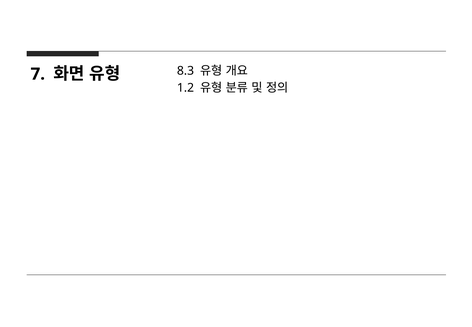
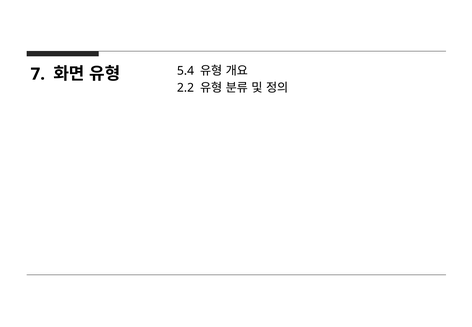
8.3: 8.3 -> 5.4 (186, 71)
1.2: 1.2 -> 2.2 (186, 88)
